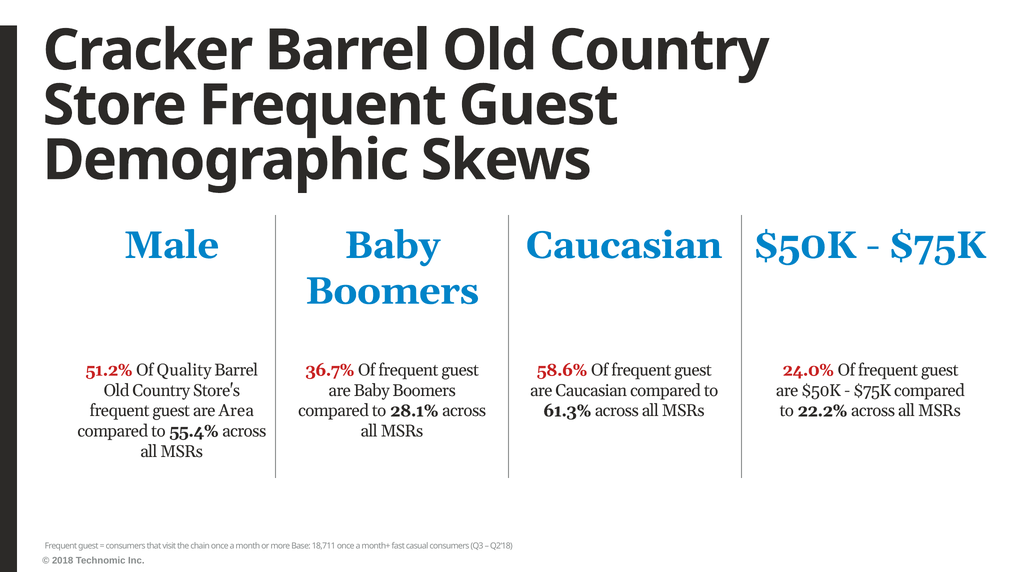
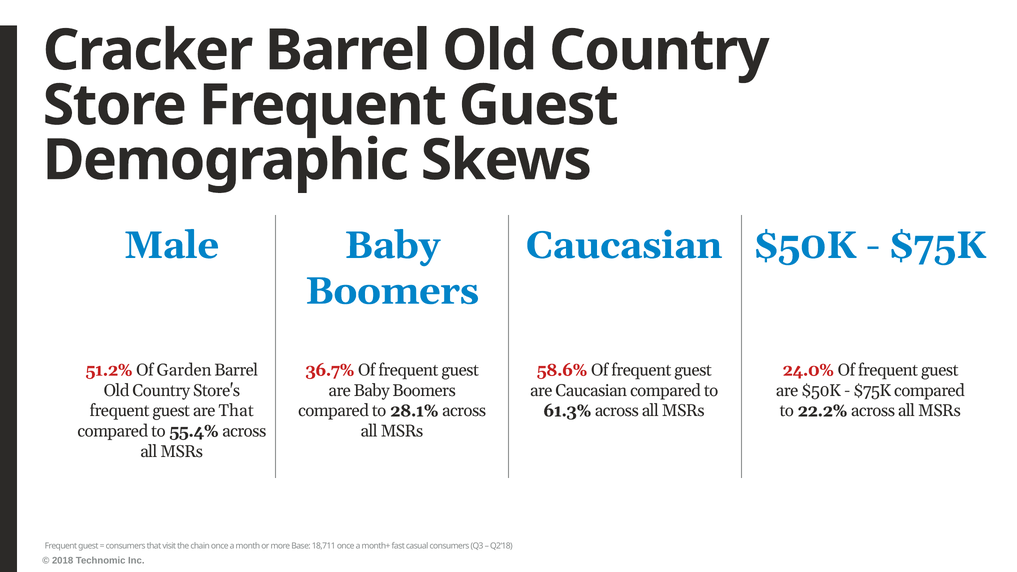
Quality: Quality -> Garden (184, 370)
are Area: Area -> That (236, 411)
